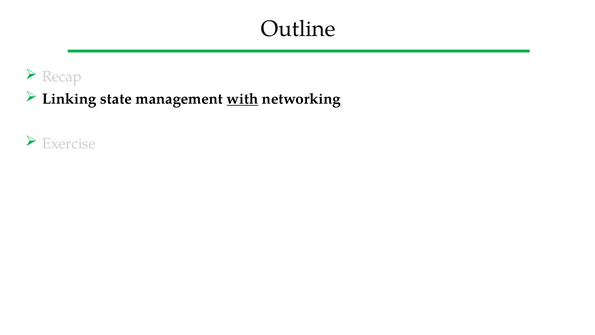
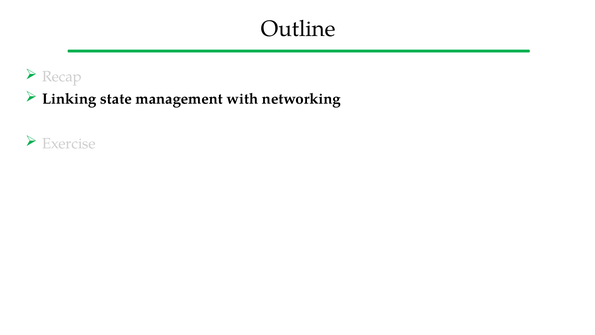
with underline: present -> none (242, 99)
